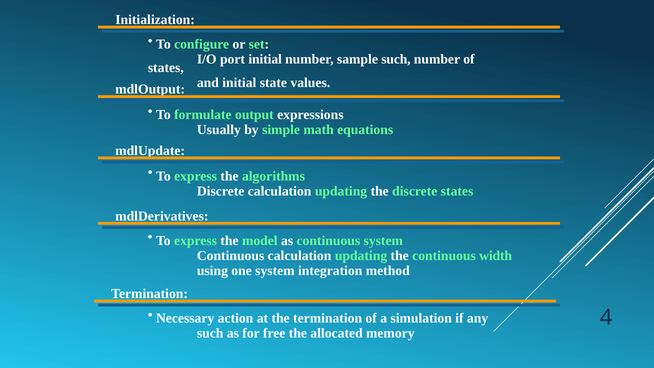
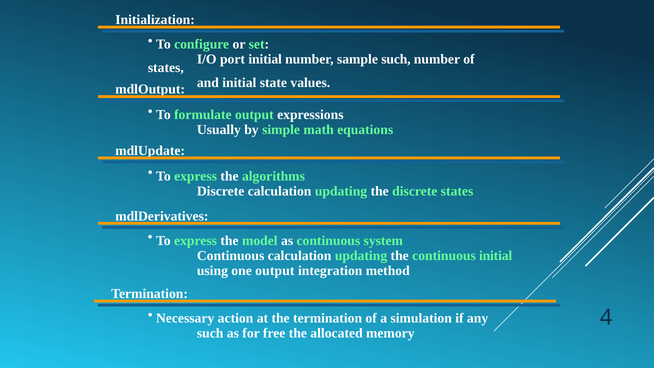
continuous width: width -> initial (496, 256)
one system: system -> output (275, 271)
